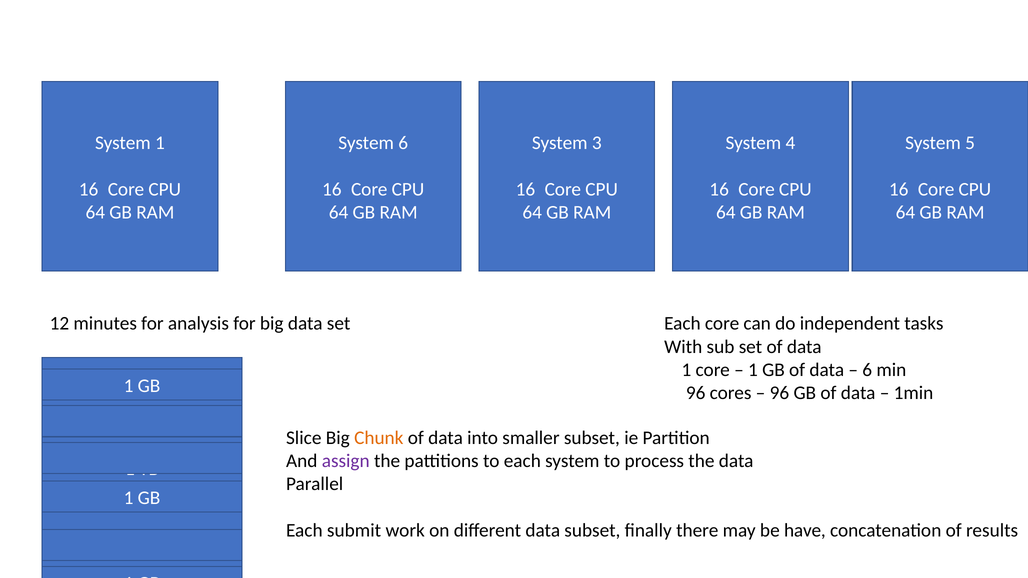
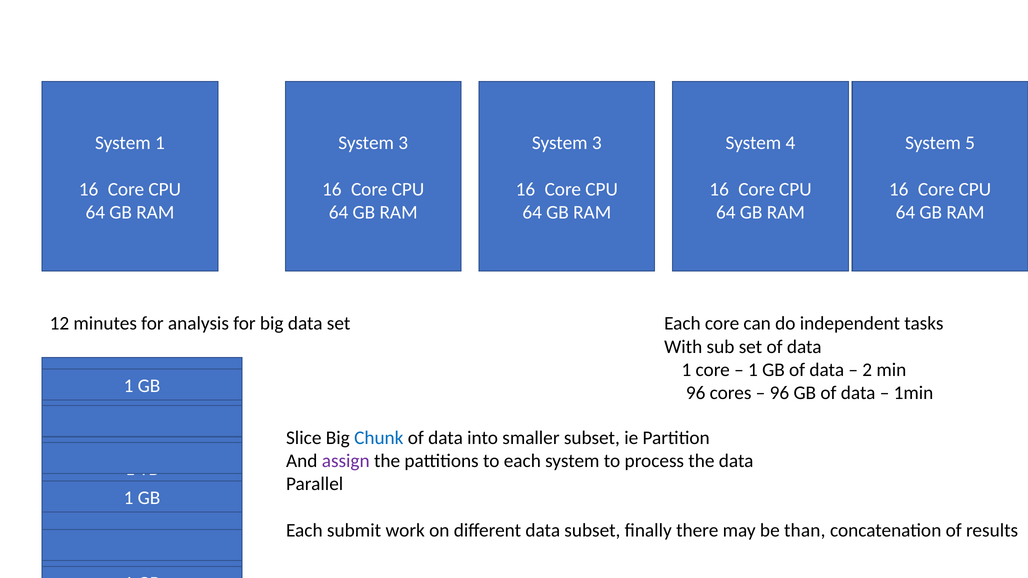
6: 6 -> 3 (403, 143)
6: 6 -> 2 (867, 370)
Chunk colour: orange -> blue (379, 438)
have: have -> than (805, 531)
